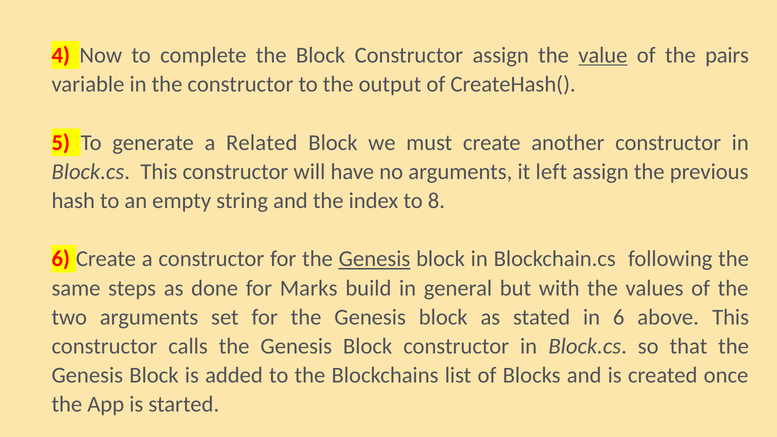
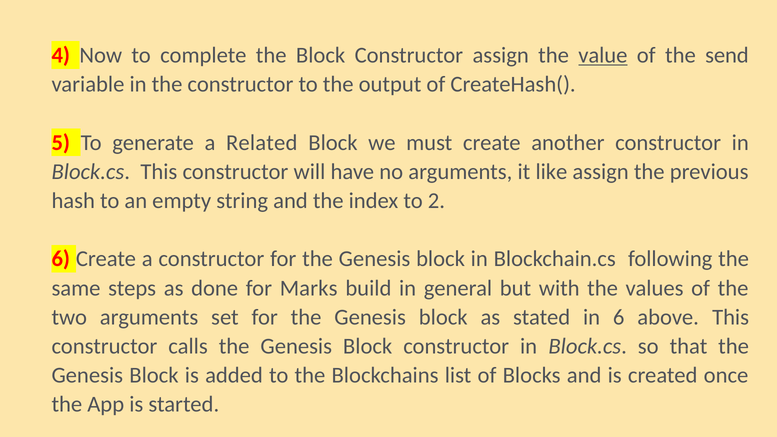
pairs: pairs -> send (727, 55)
left: left -> like (551, 172)
8: 8 -> 2 (436, 201)
Genesis underline: present -> none (375, 259)
